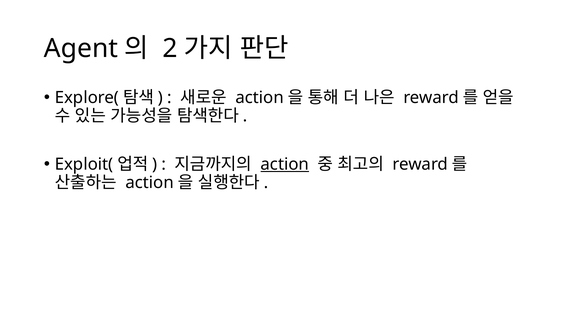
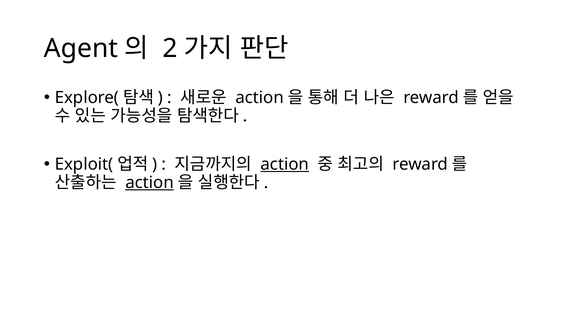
action underline: none -> present (150, 182)
